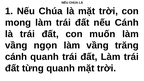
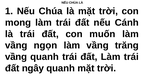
cánh: cánh -> vầng (16, 57)
từng: từng -> ngây (33, 68)
